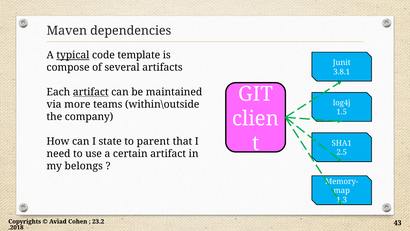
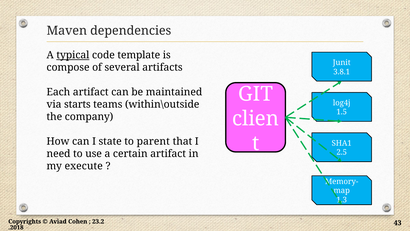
artifact underline: present -> none (91, 92)
more: more -> starts (77, 104)
belongs: belongs -> execute (84, 166)
